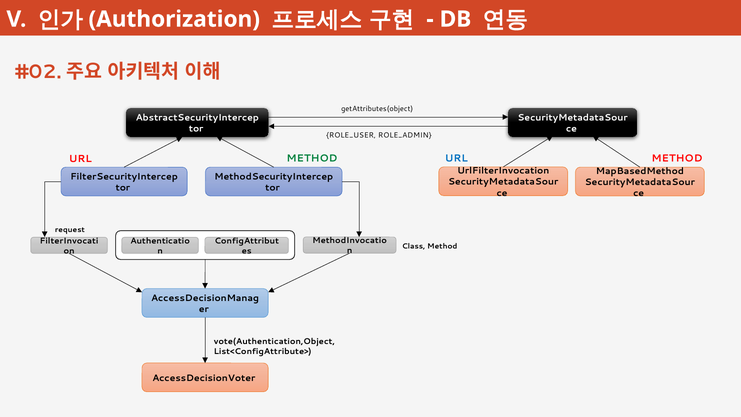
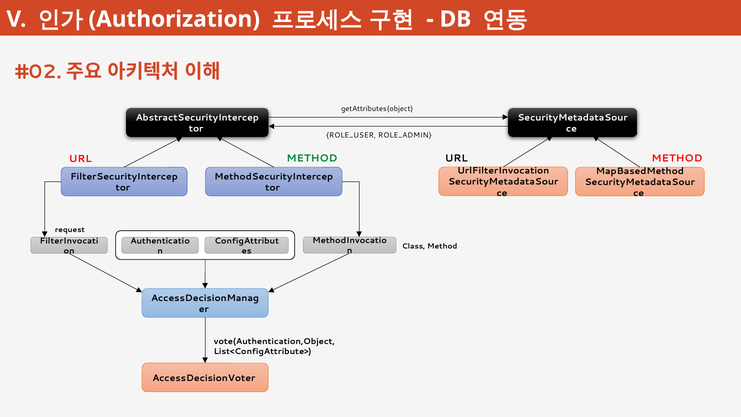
URL colour: blue -> black (456, 158)
